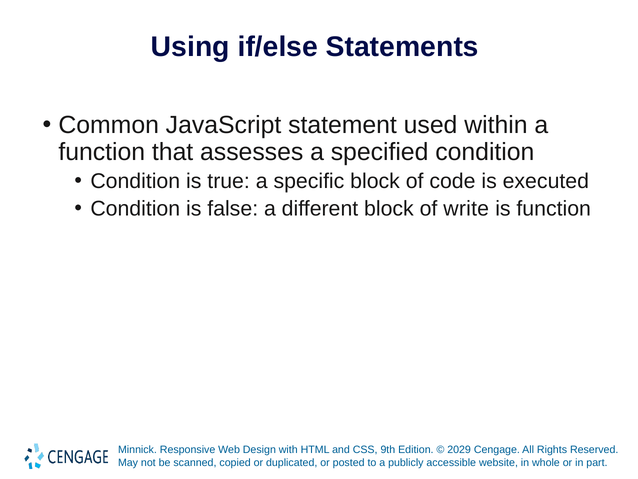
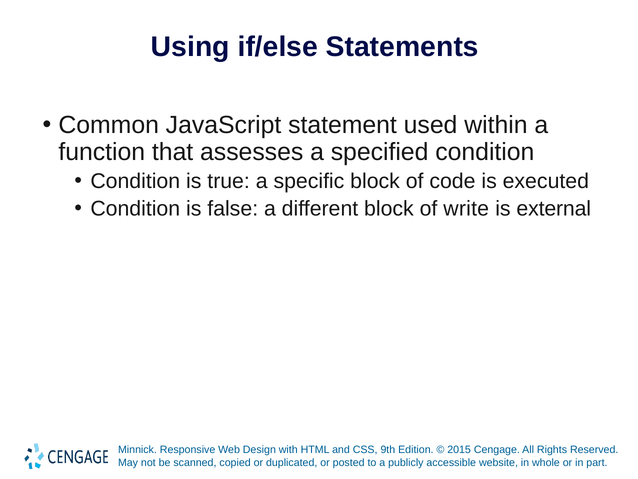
is function: function -> external (554, 208)
2029: 2029 -> 2015 (459, 449)
